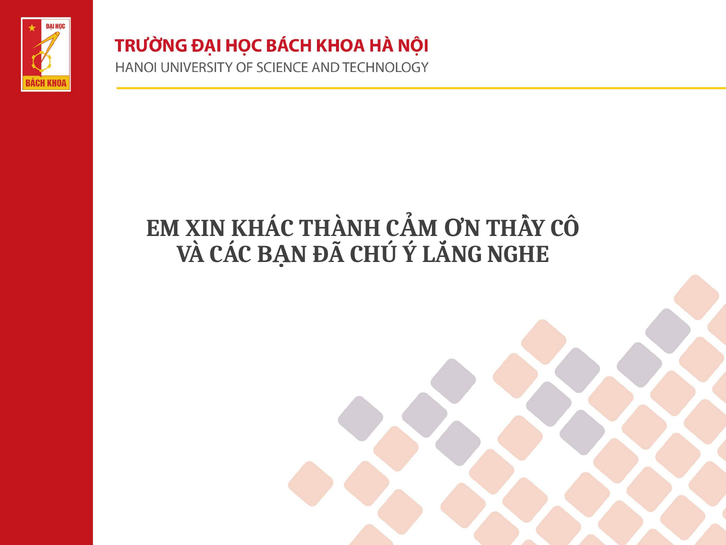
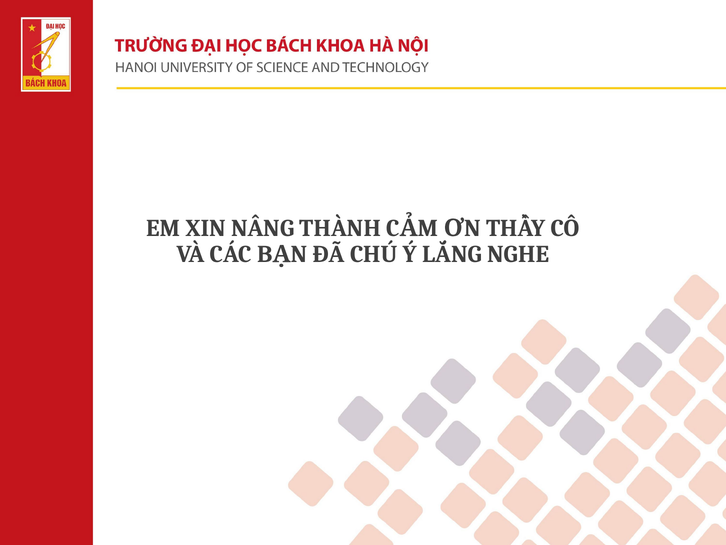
KHÁC: KHÁC -> NÂNG (263, 228)
